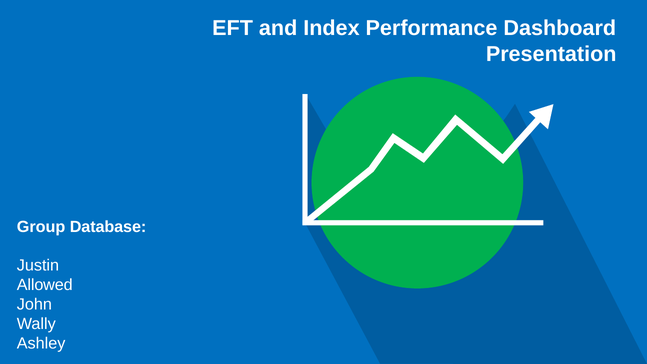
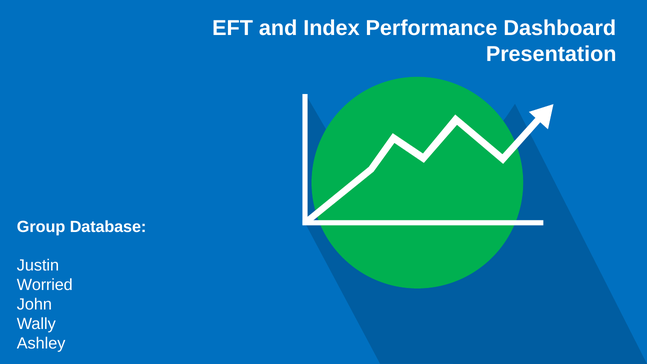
Allowed: Allowed -> Worried (45, 285)
